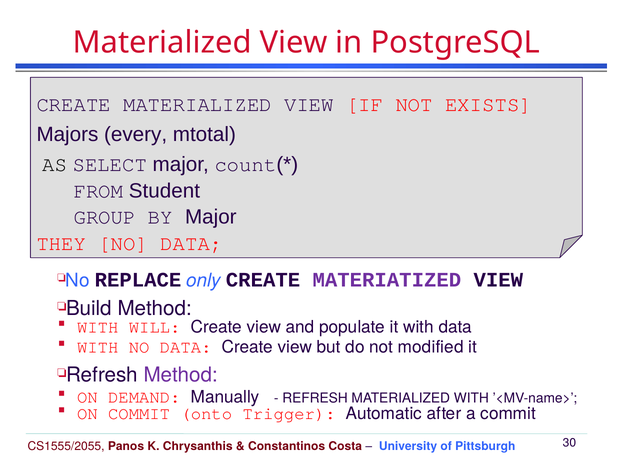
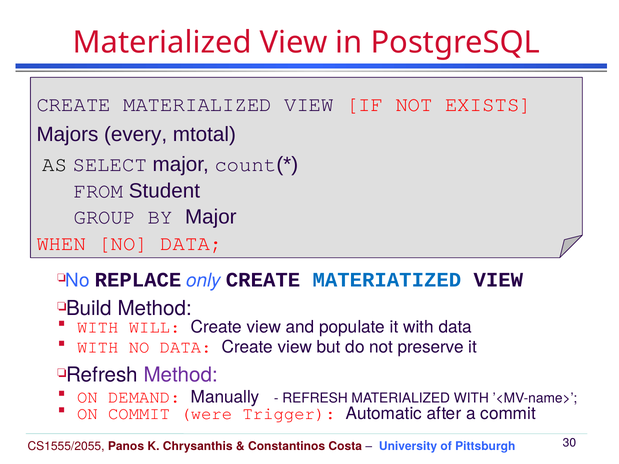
THEY: THEY -> WHEN (61, 244)
MATERIATIZED colour: purple -> blue (387, 280)
modified: modified -> preserve (431, 347)
onto: onto -> were (206, 414)
